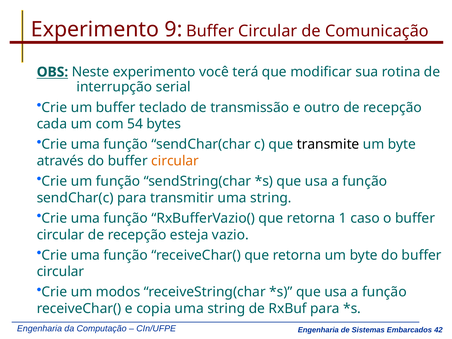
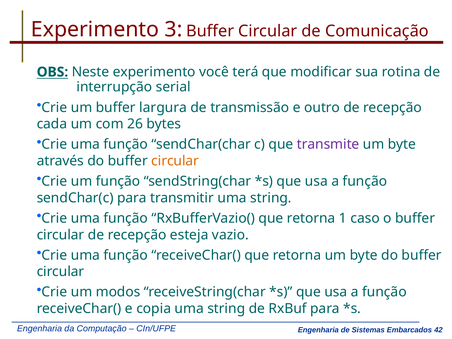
9: 9 -> 3 (174, 29)
teclado: teclado -> largura (163, 108)
54: 54 -> 26 (135, 124)
transmite colour: black -> purple (328, 144)
